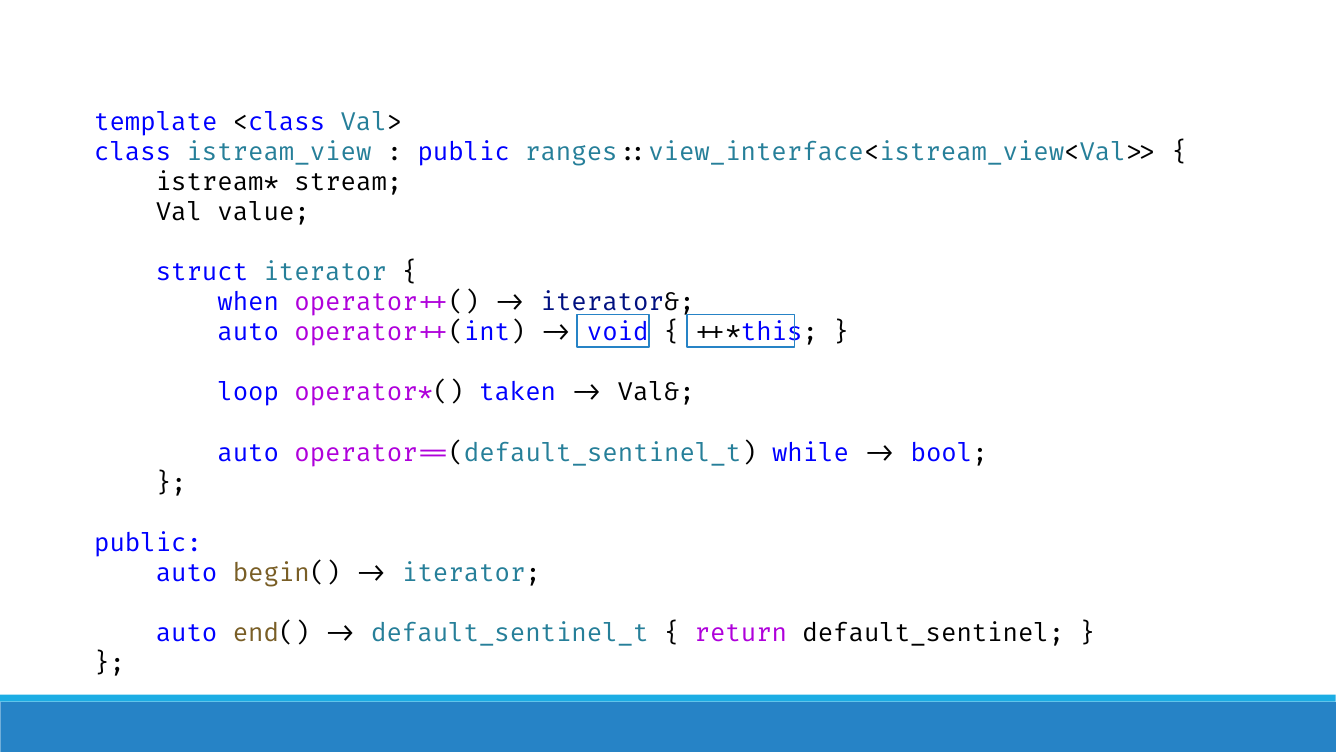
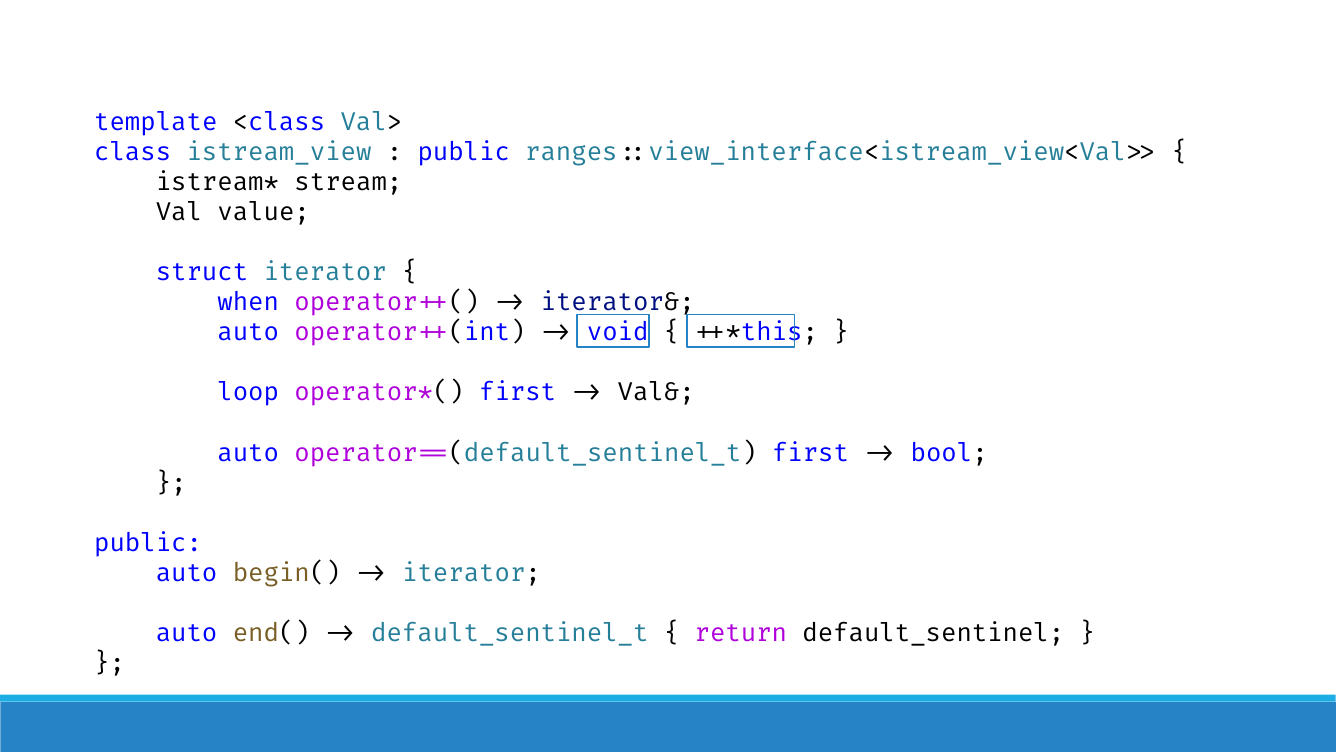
taken: taken -> first (518, 392)
operator==(default_sentinel_t while: while -> first (811, 453)
